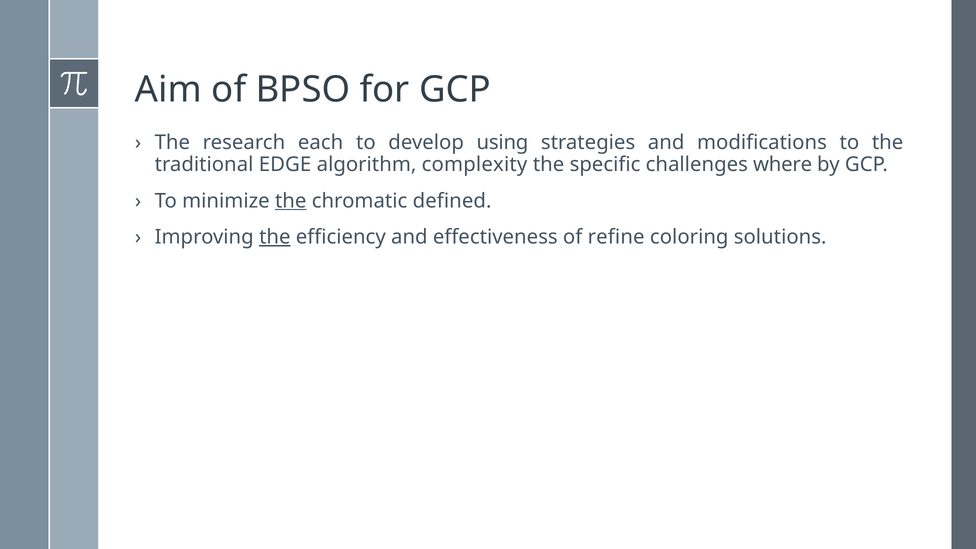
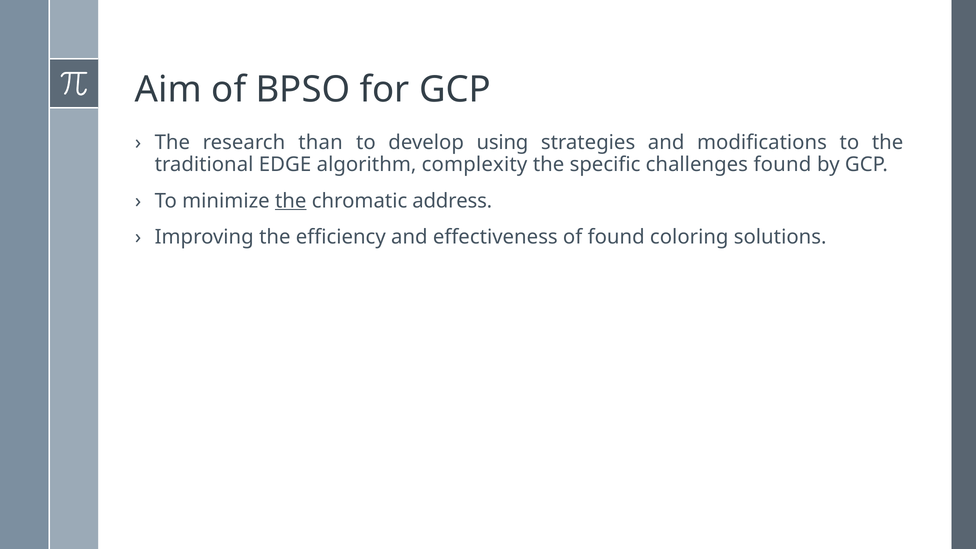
each: each -> than (321, 143)
challenges where: where -> found (782, 165)
defined: defined -> address (452, 201)
the underline: present -> none (275, 237)
of refine: refine -> found (616, 237)
